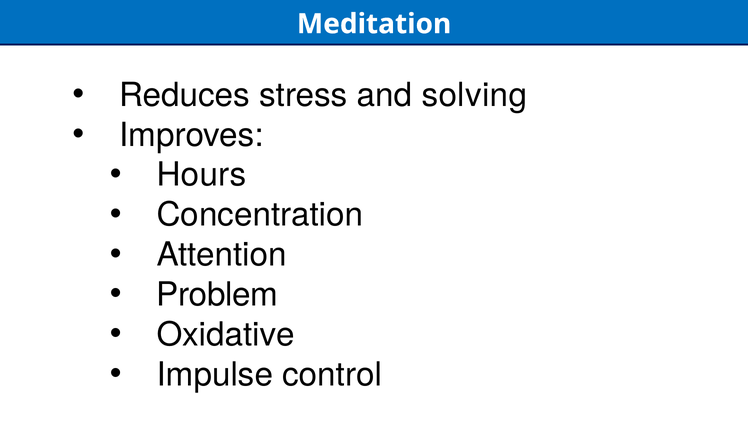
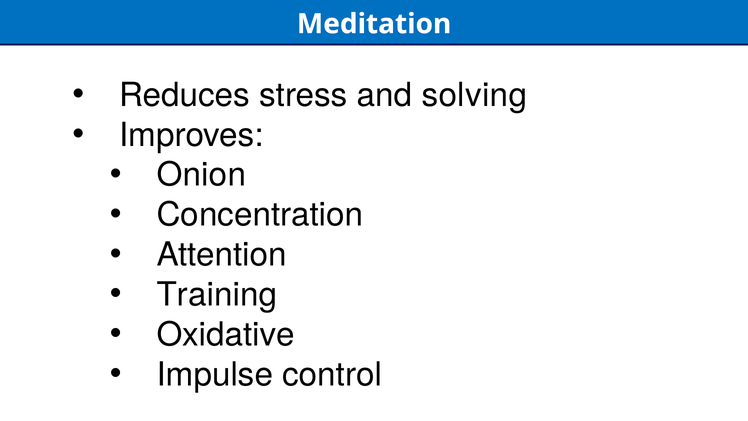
Hours: Hours -> Onion (201, 175)
Problem: Problem -> Training (217, 295)
